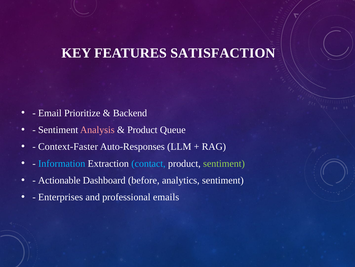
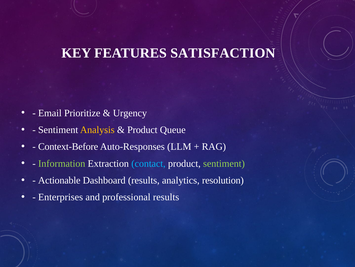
Backend: Backend -> Urgency (130, 113)
Analysis colour: pink -> yellow (97, 130)
Context-Faster: Context-Faster -> Context-Before (68, 146)
Information colour: light blue -> light green (62, 163)
Dashboard before: before -> results (144, 180)
analytics sentiment: sentiment -> resolution (223, 180)
professional emails: emails -> results (166, 197)
